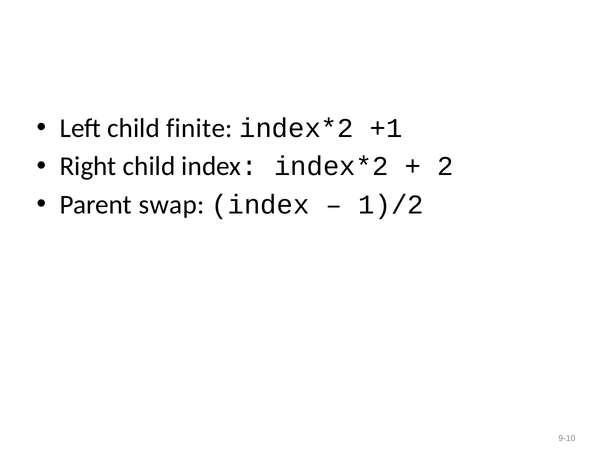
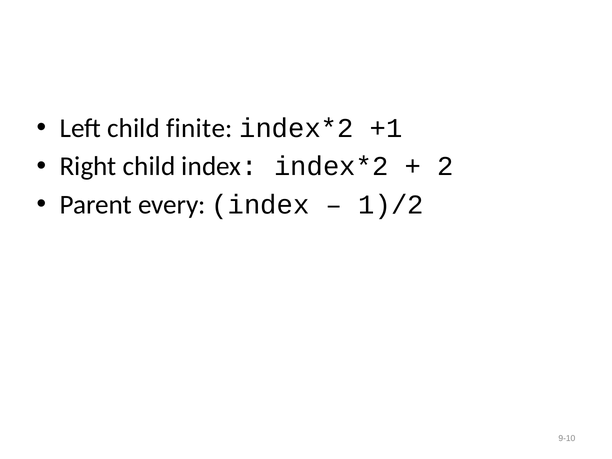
swap: swap -> every (172, 205)
